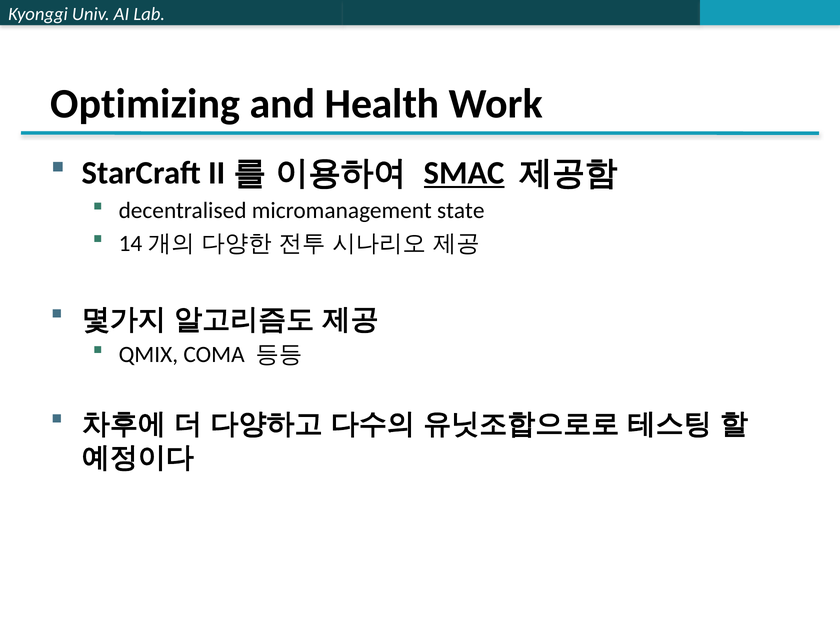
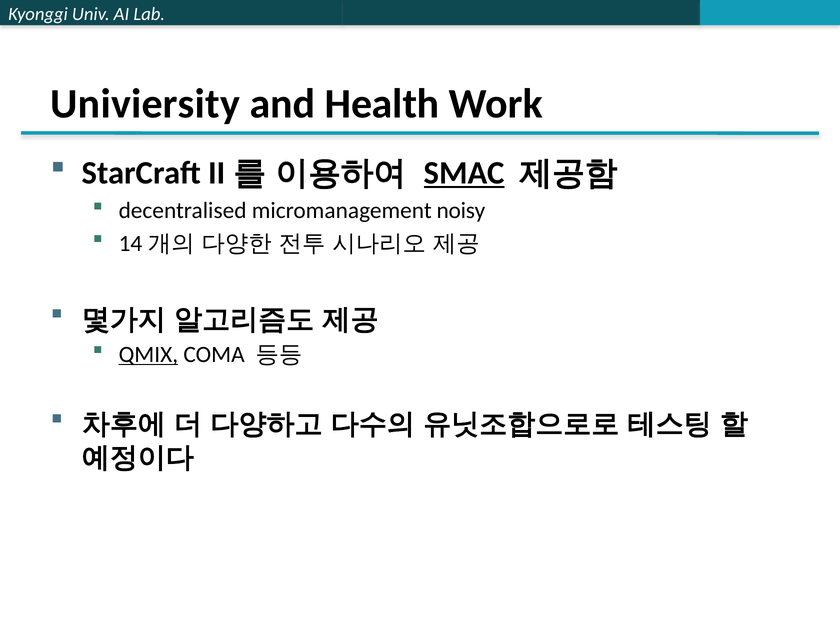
Optimizing: Optimizing -> Univiersity (145, 104)
state: state -> noisy (461, 211)
QMIX underline: none -> present (148, 354)
